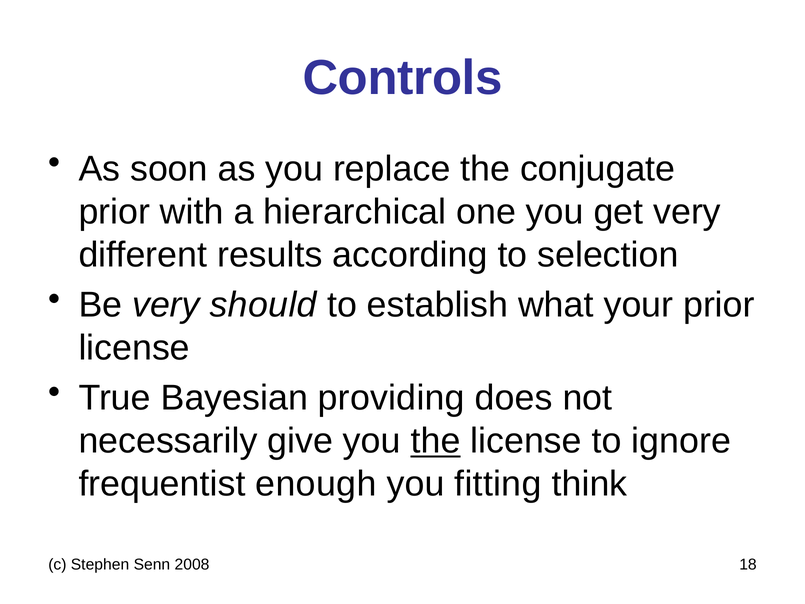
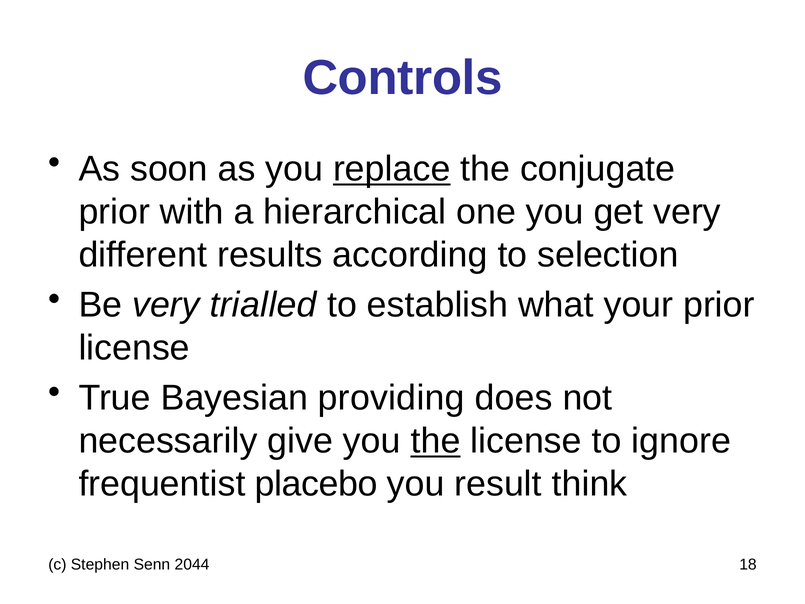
replace underline: none -> present (392, 169)
should: should -> trialled (263, 305)
enough: enough -> placebo (316, 484)
fitting: fitting -> result (498, 484)
2008: 2008 -> 2044 (192, 564)
